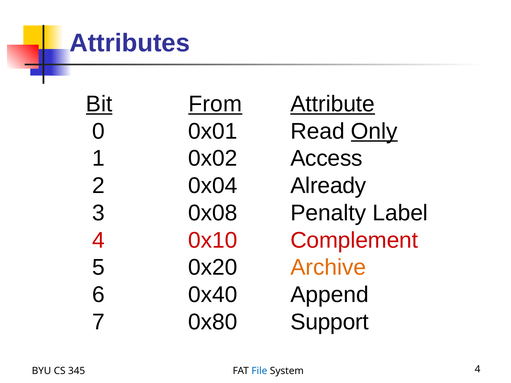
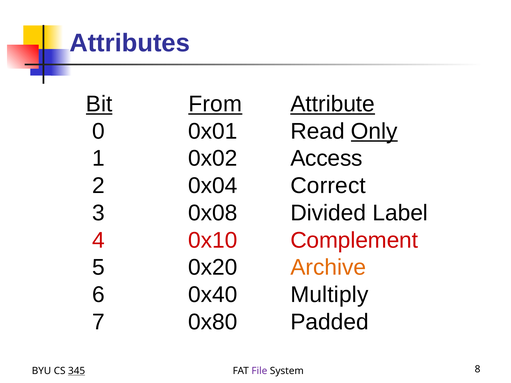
Already: Already -> Correct (328, 186)
Penalty: Penalty -> Divided (328, 213)
Append: Append -> Multiply (329, 295)
Support: Support -> Padded (330, 322)
345 underline: none -> present (77, 371)
File colour: blue -> purple (259, 371)
System 4: 4 -> 8 (478, 370)
